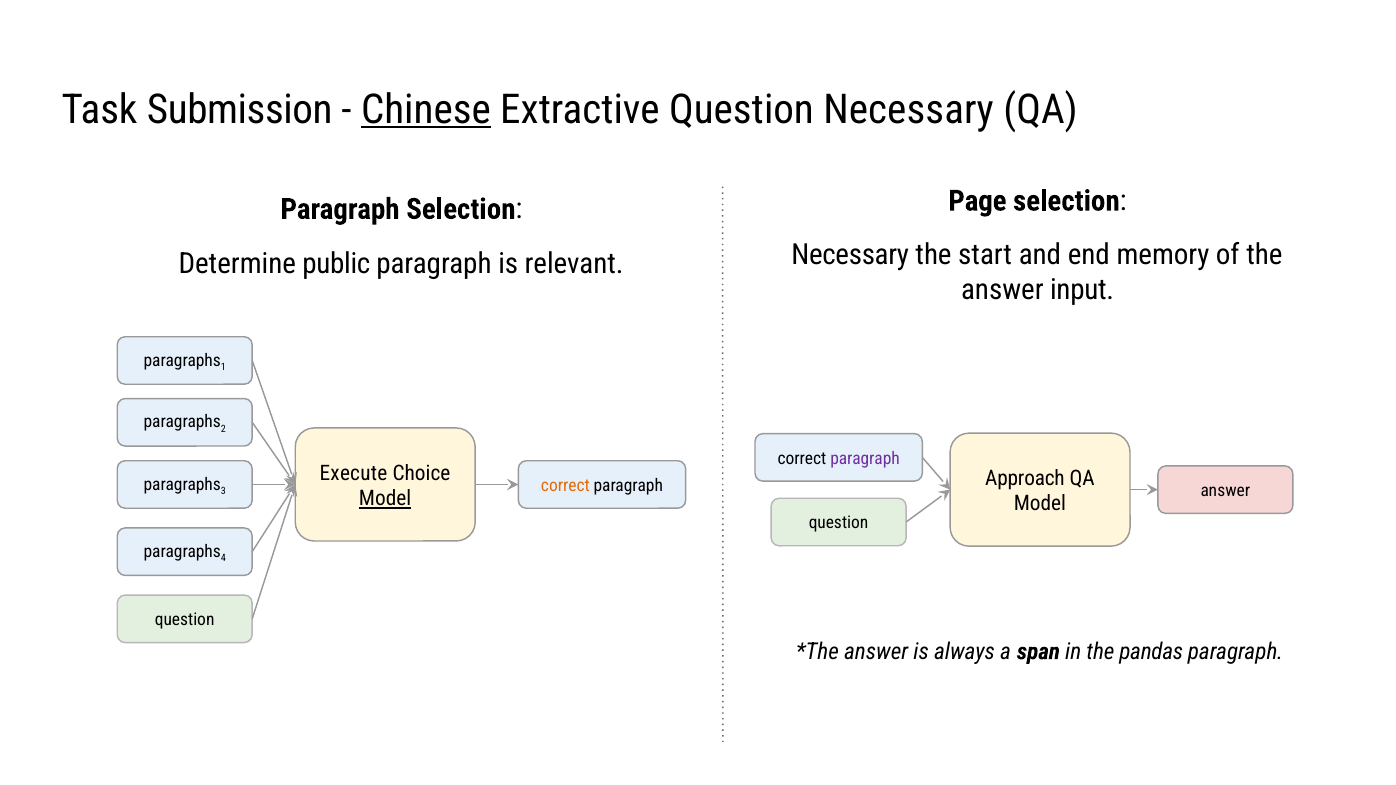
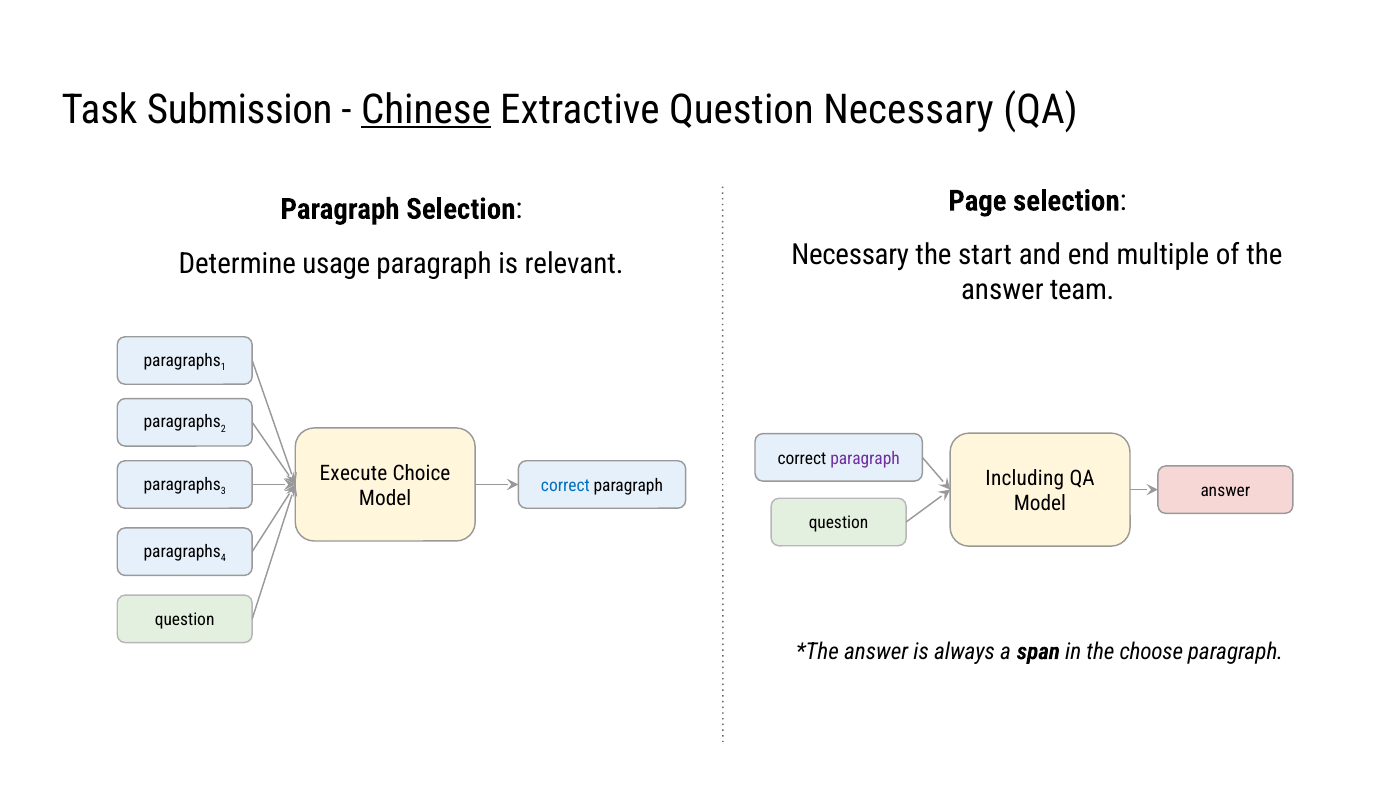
memory: memory -> multiple (1163, 255)
public: public -> usage (336, 264)
input: input -> team (1082, 290)
Approach: Approach -> Including (1025, 478)
correct colour: orange -> blue (565, 486)
Model underline: present -> none (385, 499)
pandas: pandas -> choose (1151, 652)
